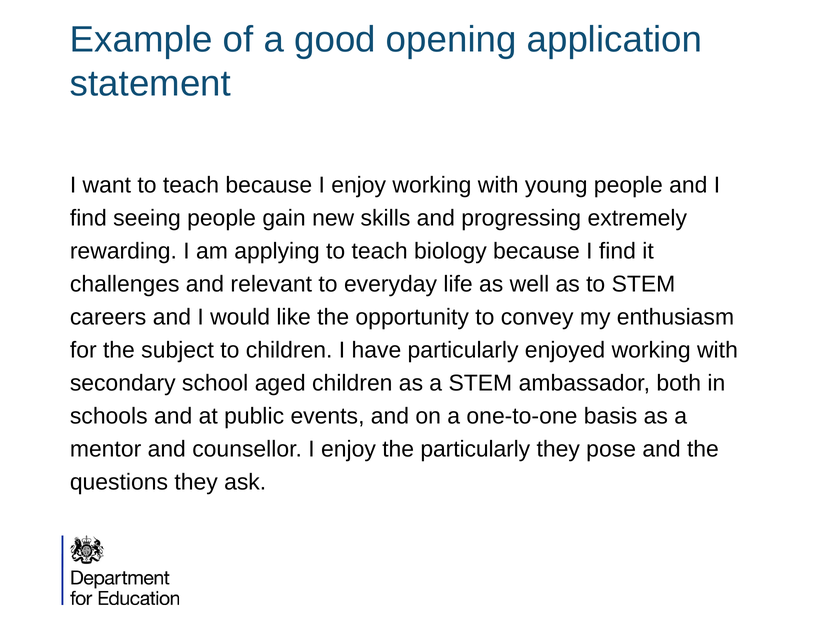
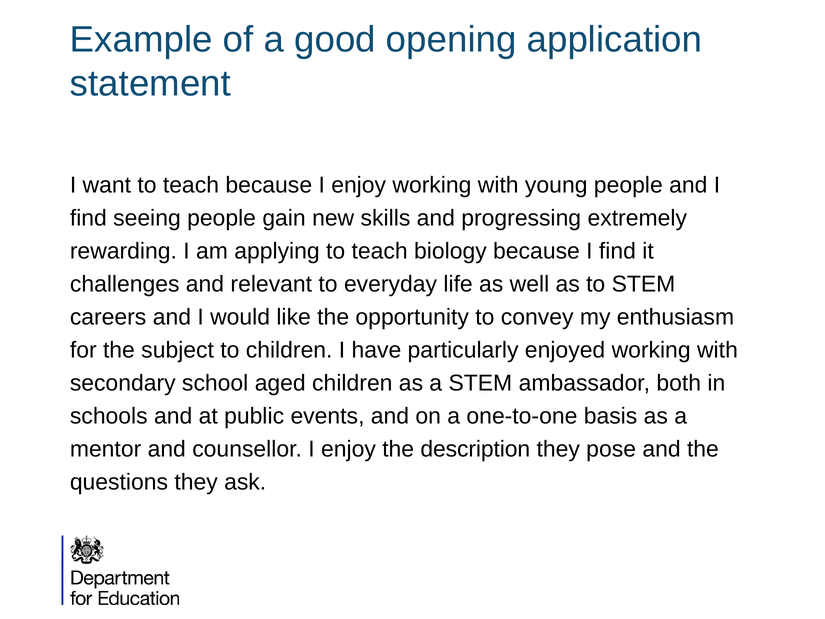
the particularly: particularly -> description (475, 449)
